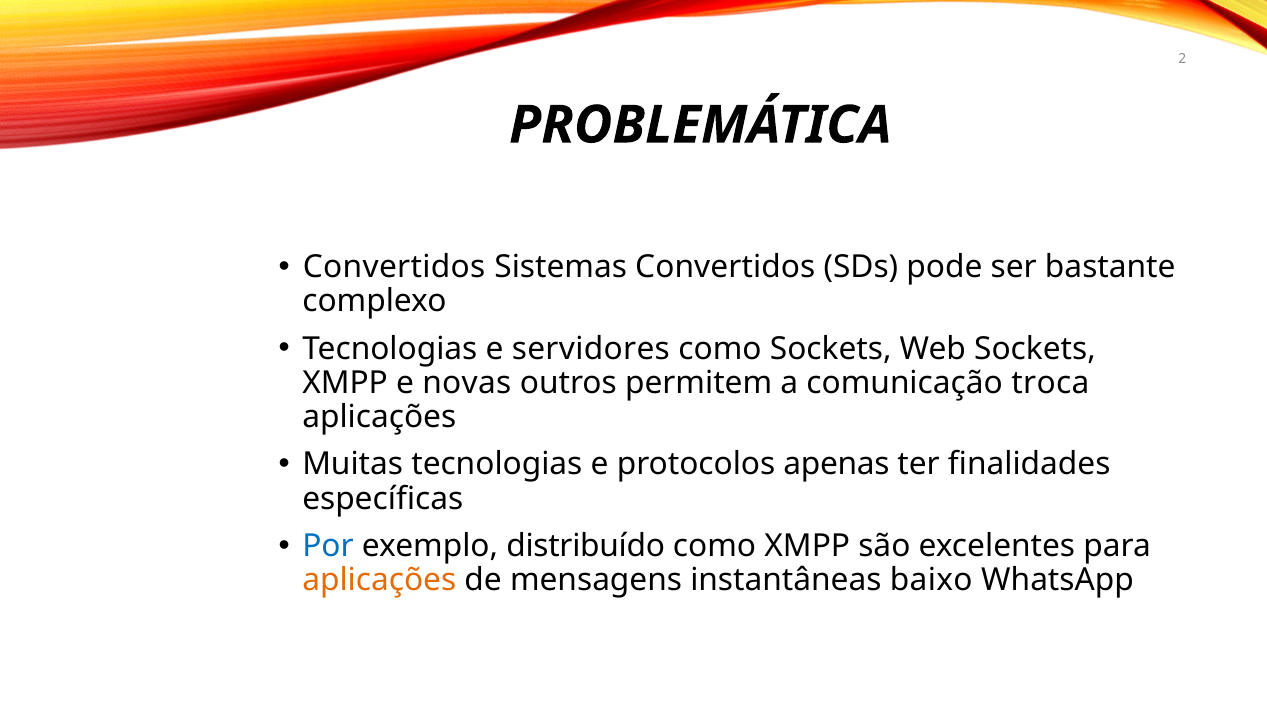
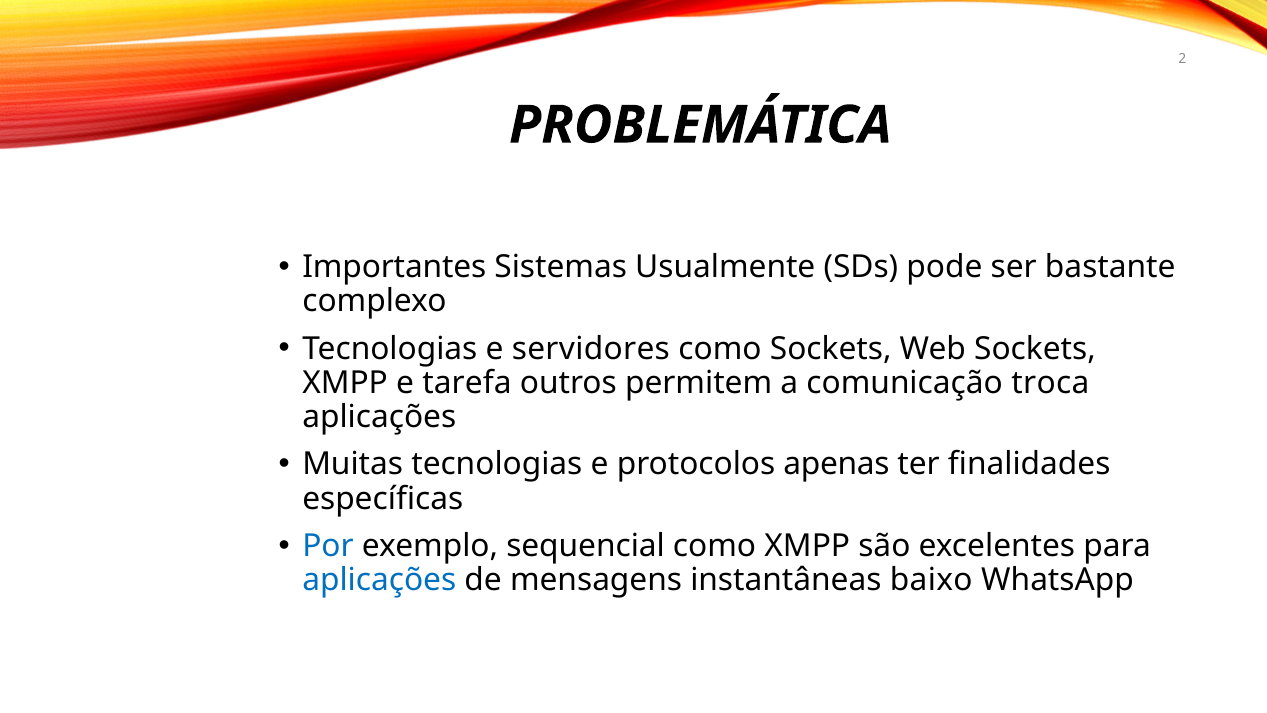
Convertidos: Convertidos -> Importantes (394, 267)
Sistemas Convertidos: Convertidos -> Usualmente (725, 267)
novas: novas -> tarefa (467, 383)
distribuído: distribuído -> sequencial (586, 546)
aplicações colour: orange -> blue (379, 580)
